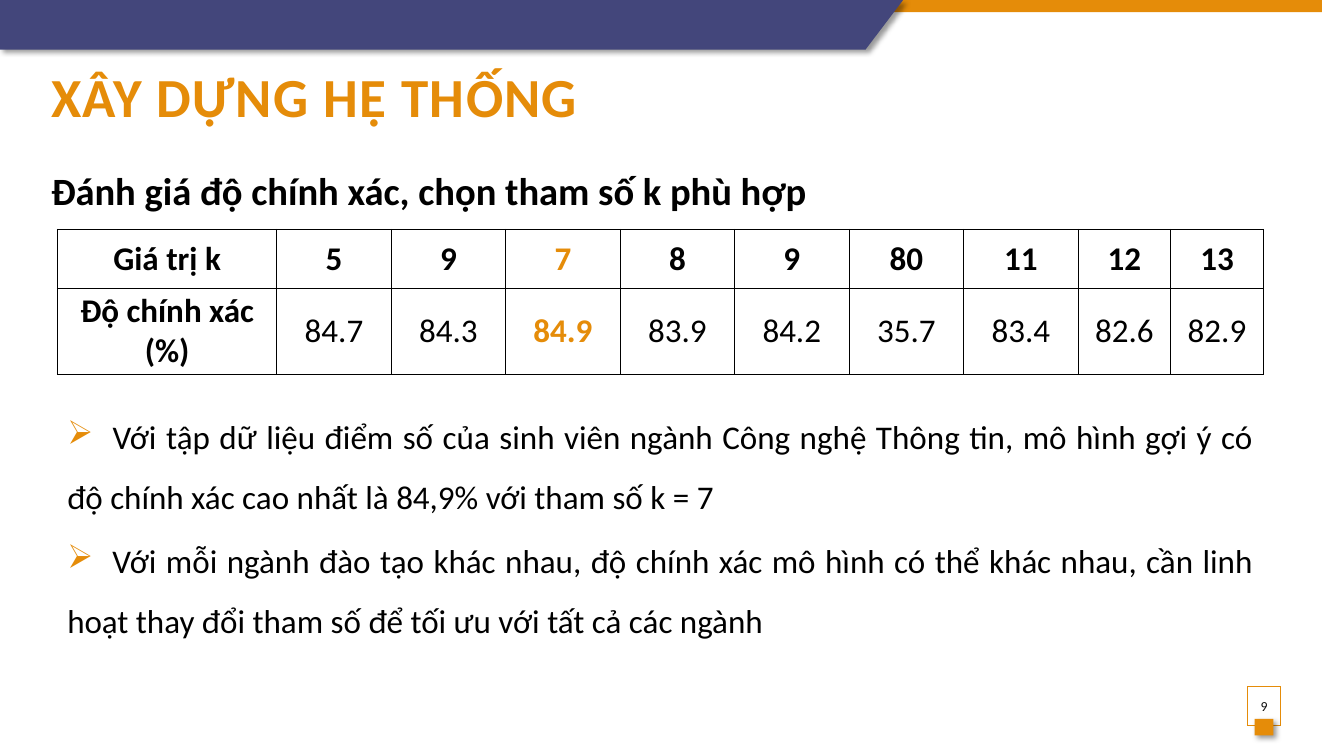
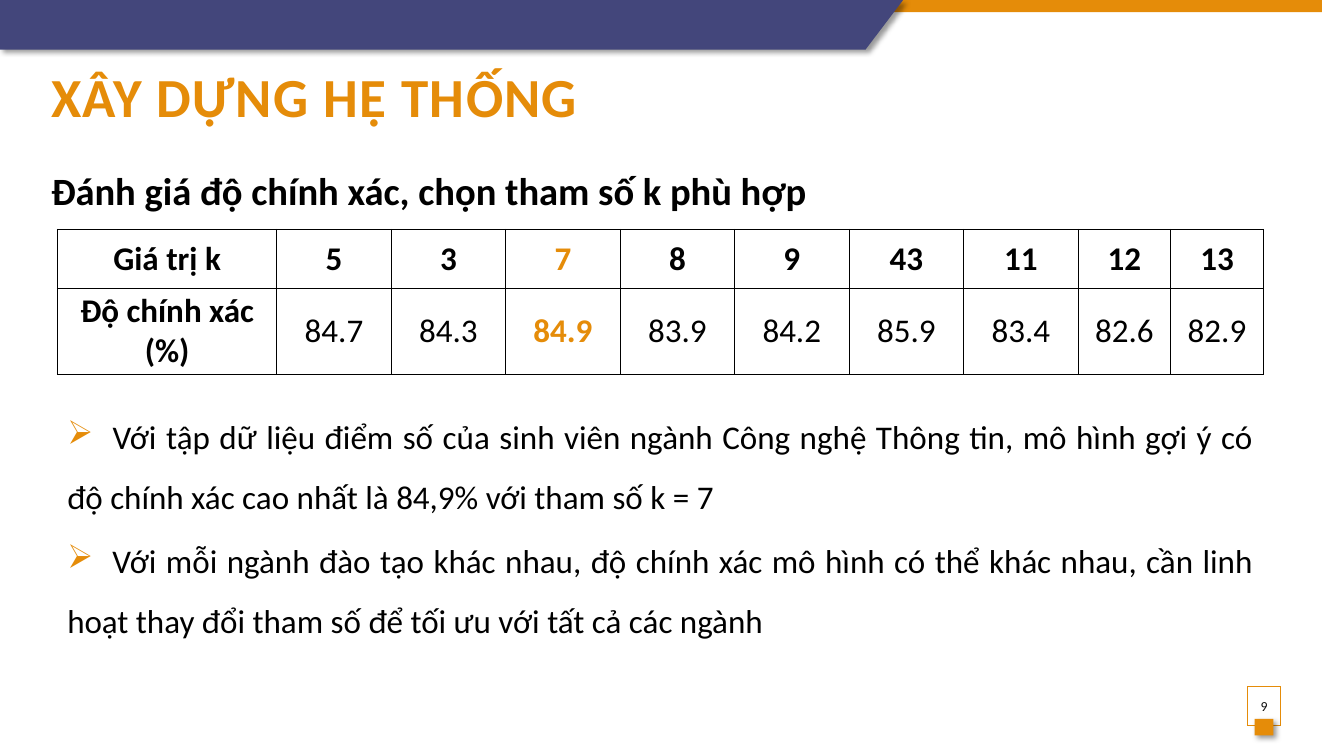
5 9: 9 -> 3 (448, 259)
80: 80 -> 43 (906, 259)
35.7: 35.7 -> 85.9 (906, 332)
